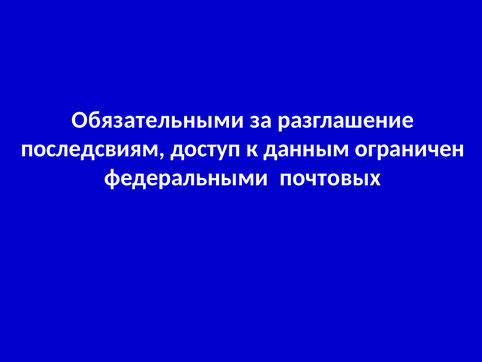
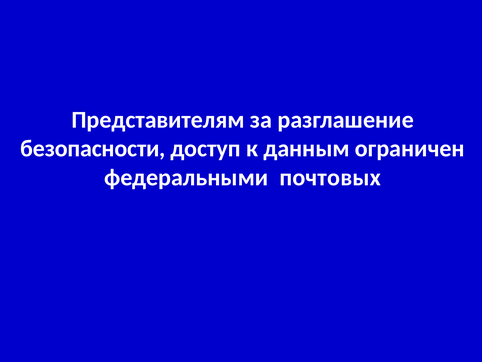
Обязательными: Обязательными -> Представителям (158, 120)
последсвиям: последсвиям -> безопасности (93, 148)
